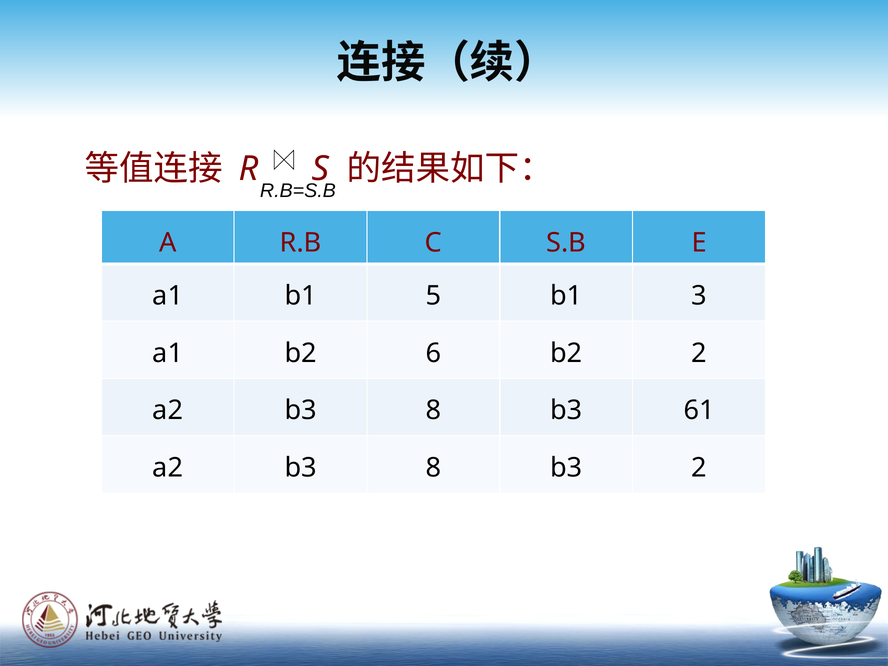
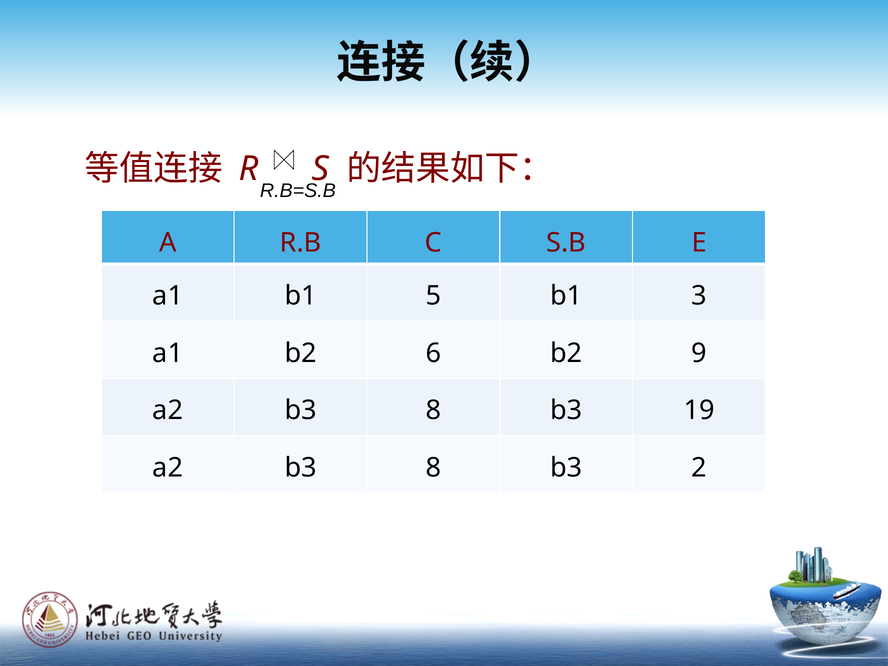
b2 2: 2 -> 9 (699, 353)
61: 61 -> 19 (699, 410)
